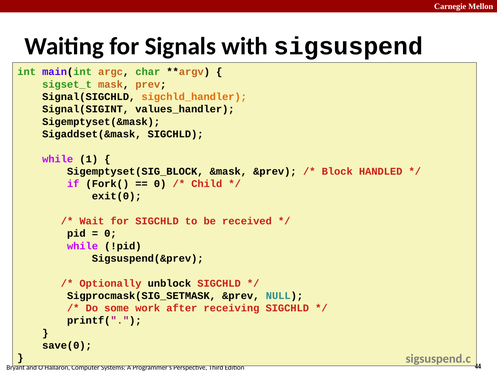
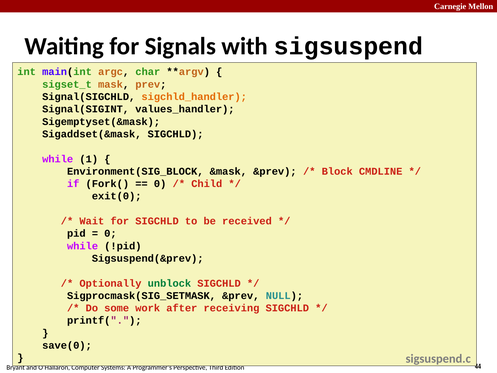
Sigemptyset(SIG_BLOCK: Sigemptyset(SIG_BLOCK -> Environment(SIG_BLOCK (135, 171)
HANDLED: HANDLED -> CMDLINE (381, 171)
unblock colour: black -> green (169, 283)
